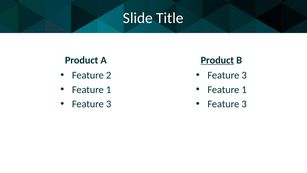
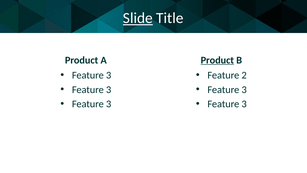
Slide underline: none -> present (138, 18)
2: 2 -> 3 (109, 75)
3: 3 -> 2 (244, 75)
1: 1 -> 3 (109, 89)
1: 1 -> 3 (244, 89)
